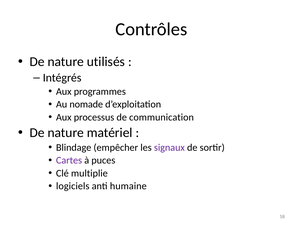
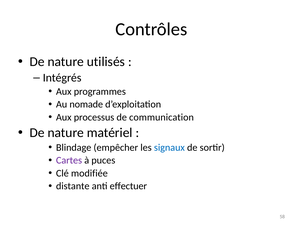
signaux colour: purple -> blue (169, 148)
multiplie: multiplie -> modifiée (89, 173)
logiciels: logiciels -> distante (73, 186)
humaine: humaine -> effectuer (128, 186)
